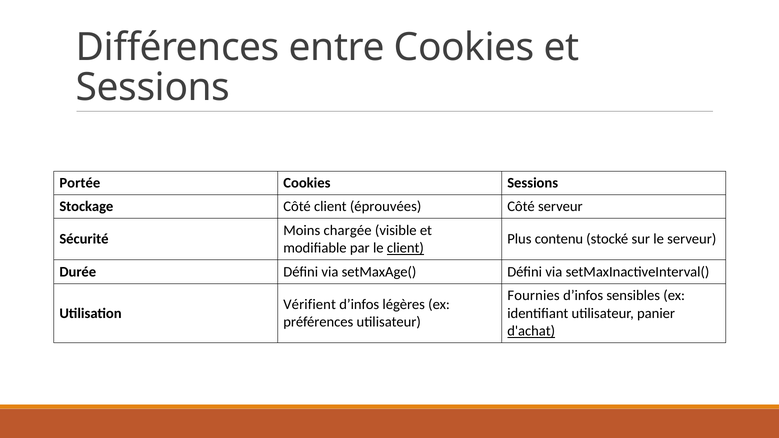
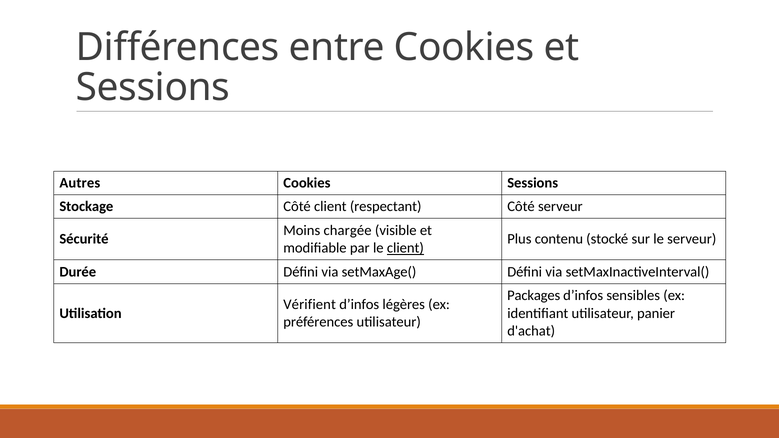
Portée: Portée -> Autres (80, 183)
éprouvées: éprouvées -> respectant (386, 207)
Fournies: Fournies -> Packages (534, 296)
d'achat underline: present -> none (531, 331)
